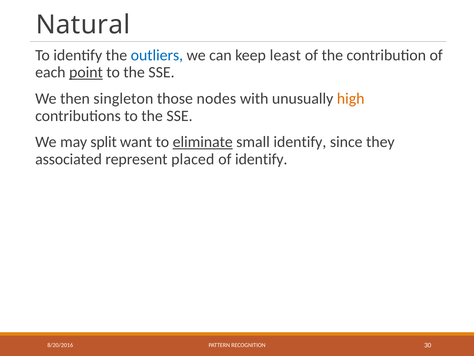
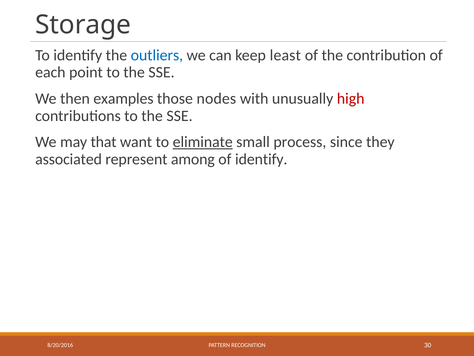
Natural: Natural -> Storage (83, 25)
point underline: present -> none (86, 72)
singleton: singleton -> examples (123, 99)
high colour: orange -> red (351, 99)
split: split -> that (104, 142)
small identify: identify -> process (300, 142)
placed: placed -> among (193, 159)
